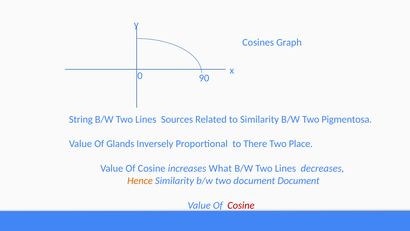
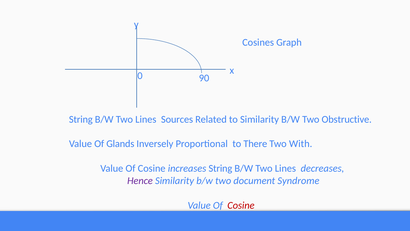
Pigmentosa: Pigmentosa -> Obstructive (347, 119)
Place: Place -> With (301, 144)
increases What: What -> String (220, 168)
Hence colour: orange -> purple (140, 181)
document Document: Document -> Syndrome (298, 181)
